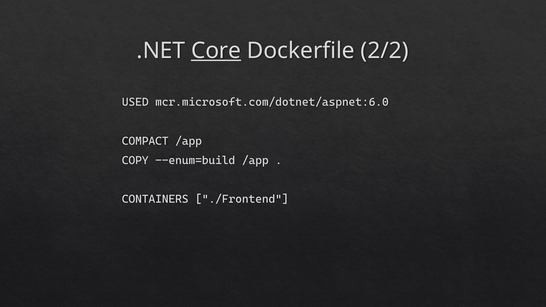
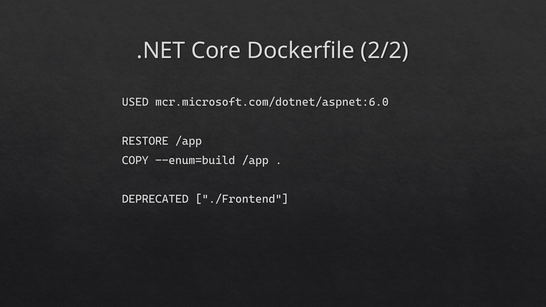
Core underline: present -> none (216, 51)
COMPACT: COMPACT -> RESTORE (145, 141)
CONTAINERS: CONTAINERS -> DEPRECATED (155, 199)
